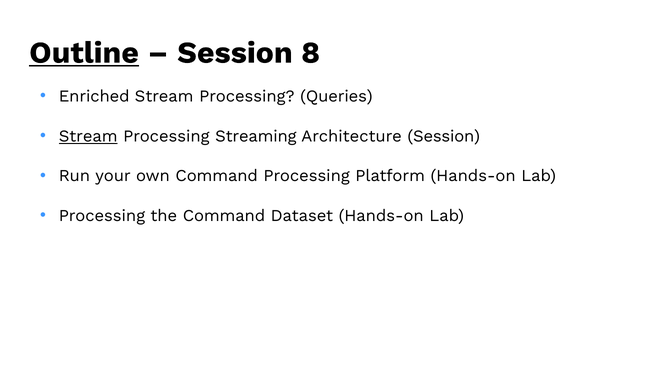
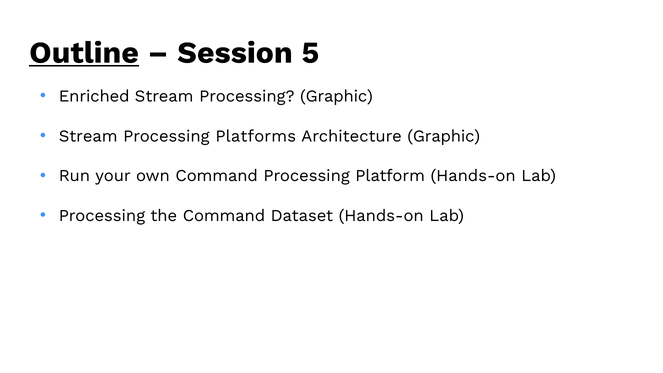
8: 8 -> 5 (310, 53)
Processing Queries: Queries -> Graphic (336, 96)
Stream underline: present -> none (88, 136)
Streaming: Streaming -> Platforms (256, 136)
Architecture Session: Session -> Graphic (444, 136)
